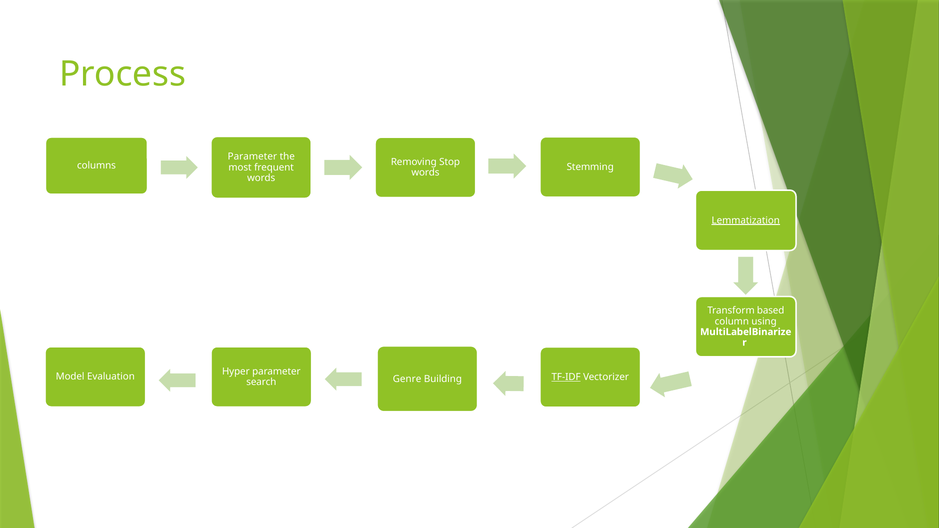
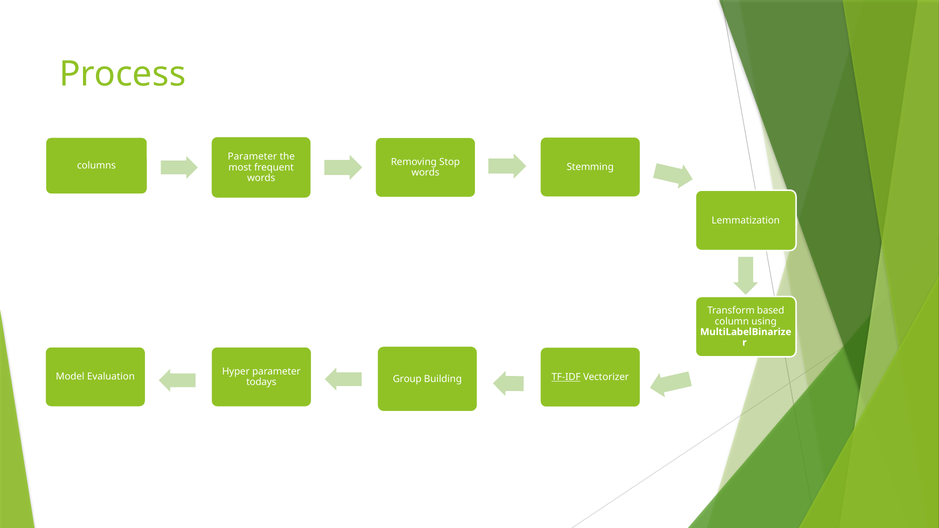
Lemmatization underline: present -> none (746, 220)
Genre: Genre -> Group (407, 379)
search: search -> todays (261, 382)
